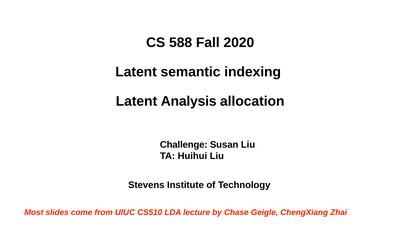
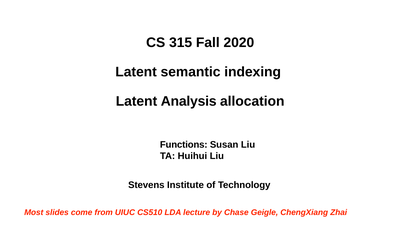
588: 588 -> 315 (181, 43)
Challenge: Challenge -> Functions (184, 145)
